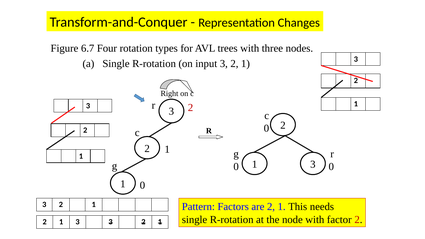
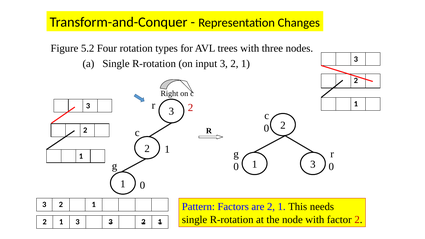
6.7: 6.7 -> 5.2 (88, 48)
